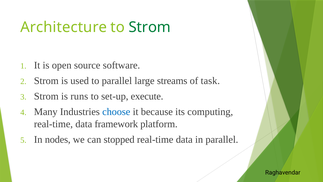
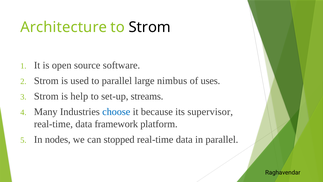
Strom colour: green -> black (150, 27)
streams: streams -> nimbus (172, 81)
task: task -> uses (210, 81)
runs: runs -> help (79, 96)
execute: execute -> streams (147, 96)
computing: computing -> supervisor (210, 112)
